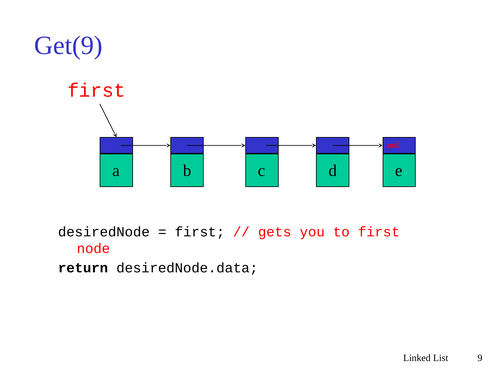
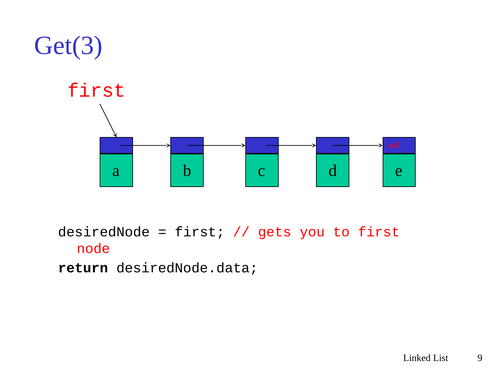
Get(9: Get(9 -> Get(3 (68, 45)
